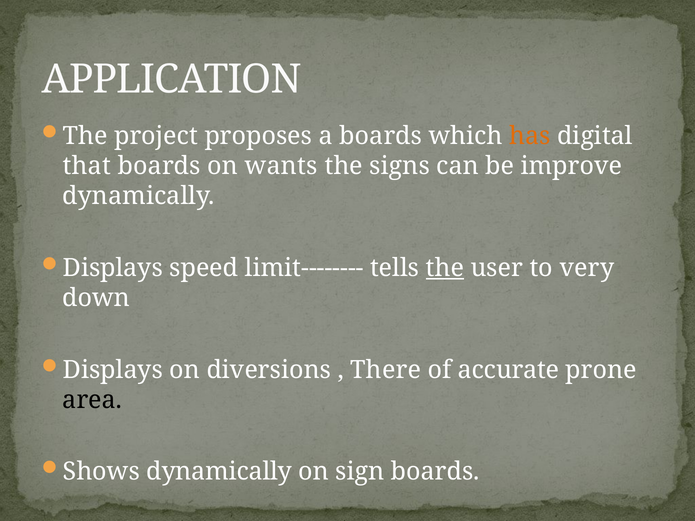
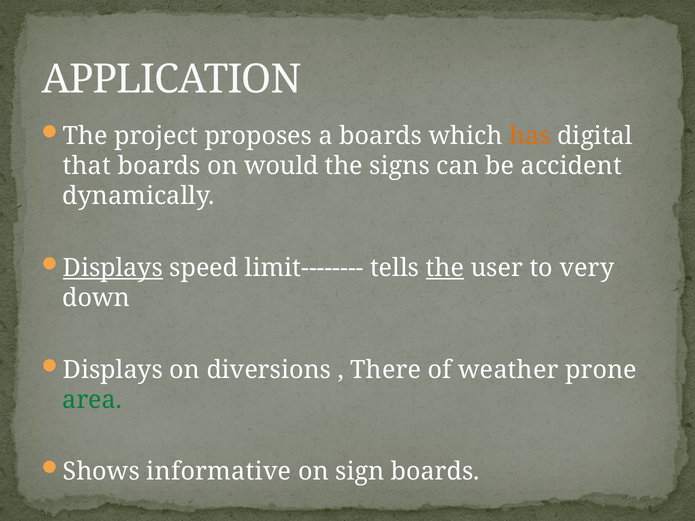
wants: wants -> would (281, 166)
improve: improve -> accident (571, 166)
Displays underline: none -> present (113, 268)
accurate: accurate -> weather (508, 370)
area colour: black -> green (92, 400)
Shows dynamically: dynamically -> informative (219, 472)
